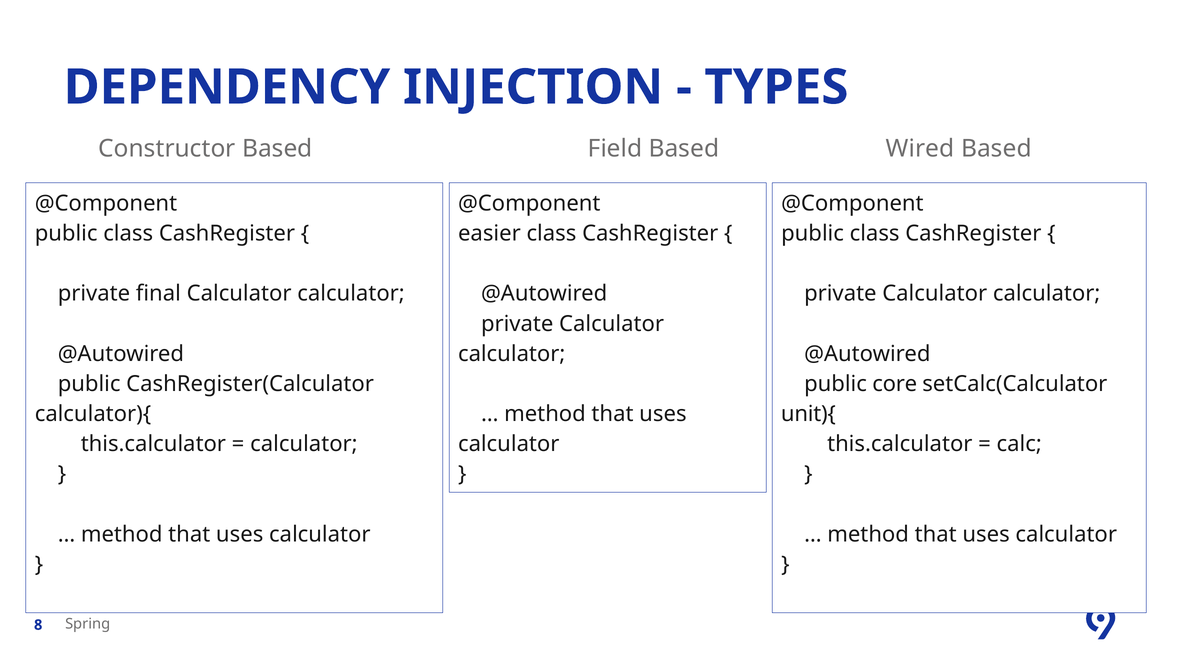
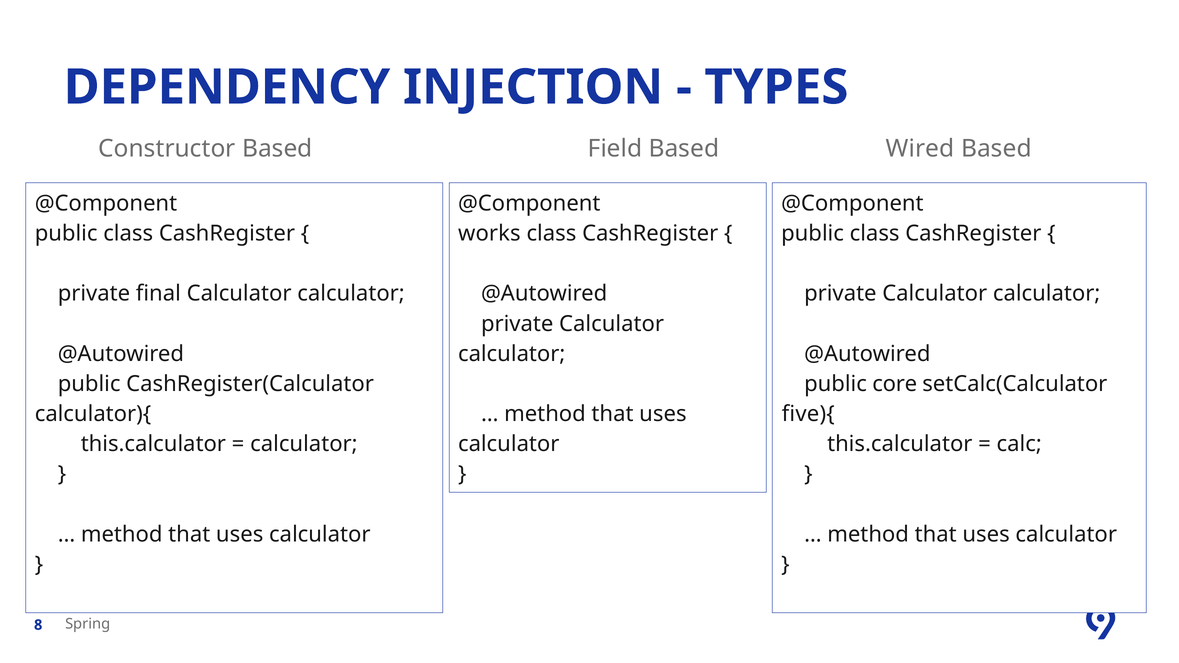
easier: easier -> works (489, 234)
unit){: unit){ -> five){ (808, 414)
